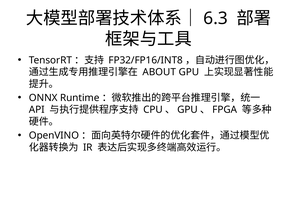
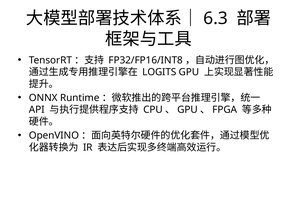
ABOUT: ABOUT -> LOGITS (159, 72)
